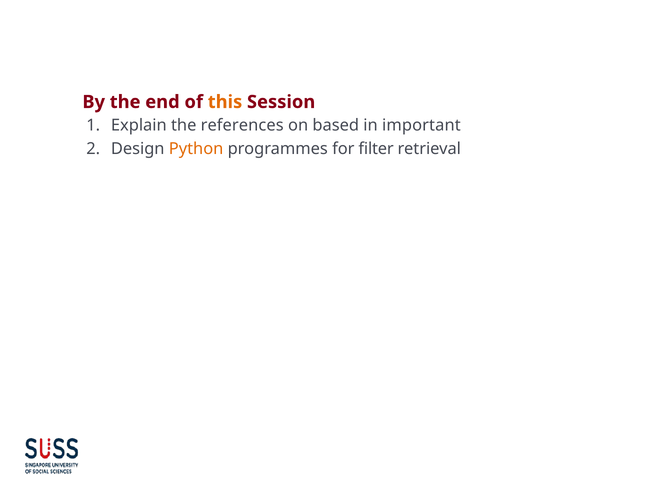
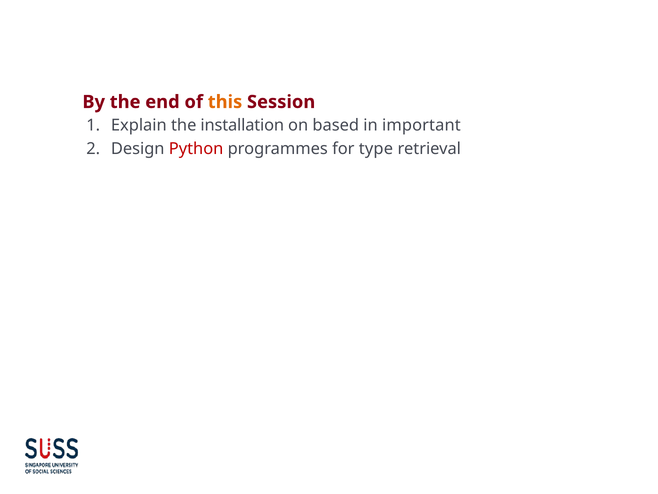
references: references -> installation (242, 125)
Python colour: orange -> red (196, 148)
filter: filter -> type (376, 148)
